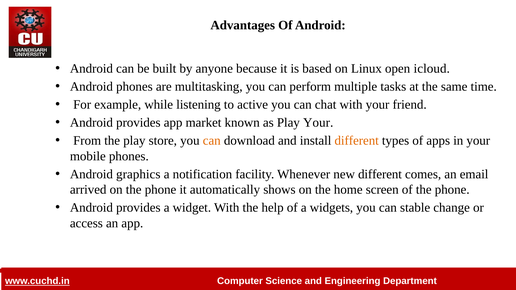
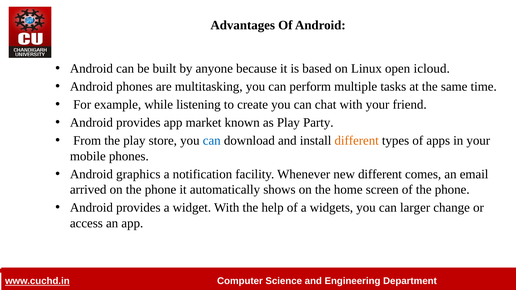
active: active -> create (253, 105)
Play Your: Your -> Party (318, 123)
can colour: orange -> blue (212, 141)
stable: stable -> larger (415, 208)
